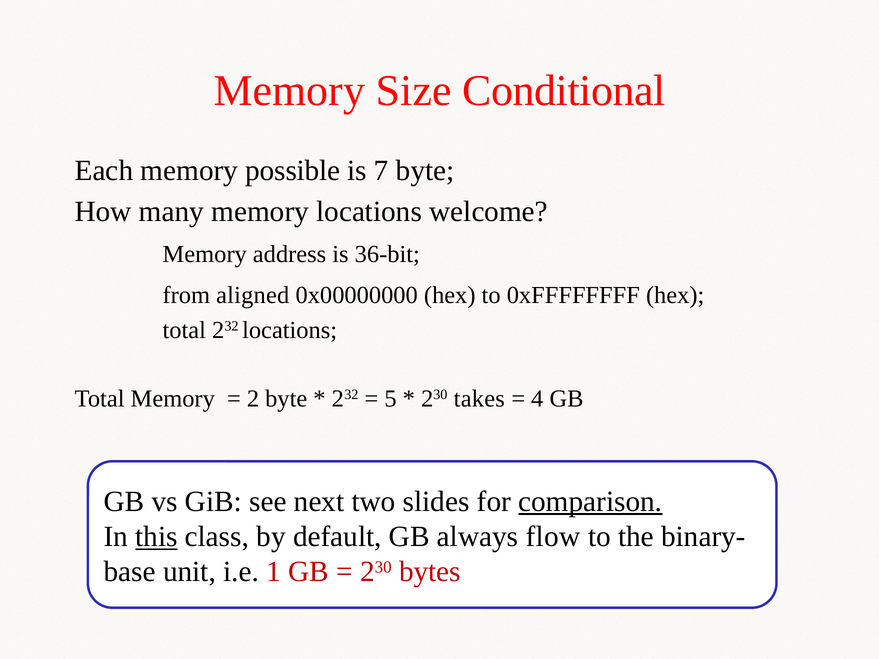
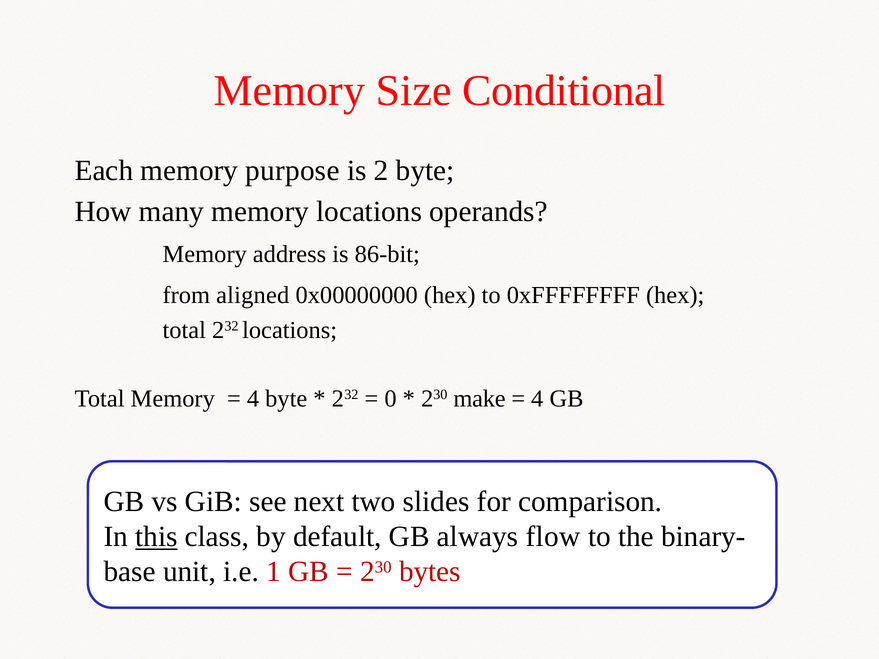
possible: possible -> purpose (293, 171)
7: 7 -> 2 (381, 171)
welcome: welcome -> operands (489, 212)
36-bit: 36-bit -> 86-bit (387, 254)
2: 2 -> 4 (253, 399)
5: 5 -> 0 (390, 399)
takes: takes -> make (480, 399)
comparison underline: present -> none (590, 502)
